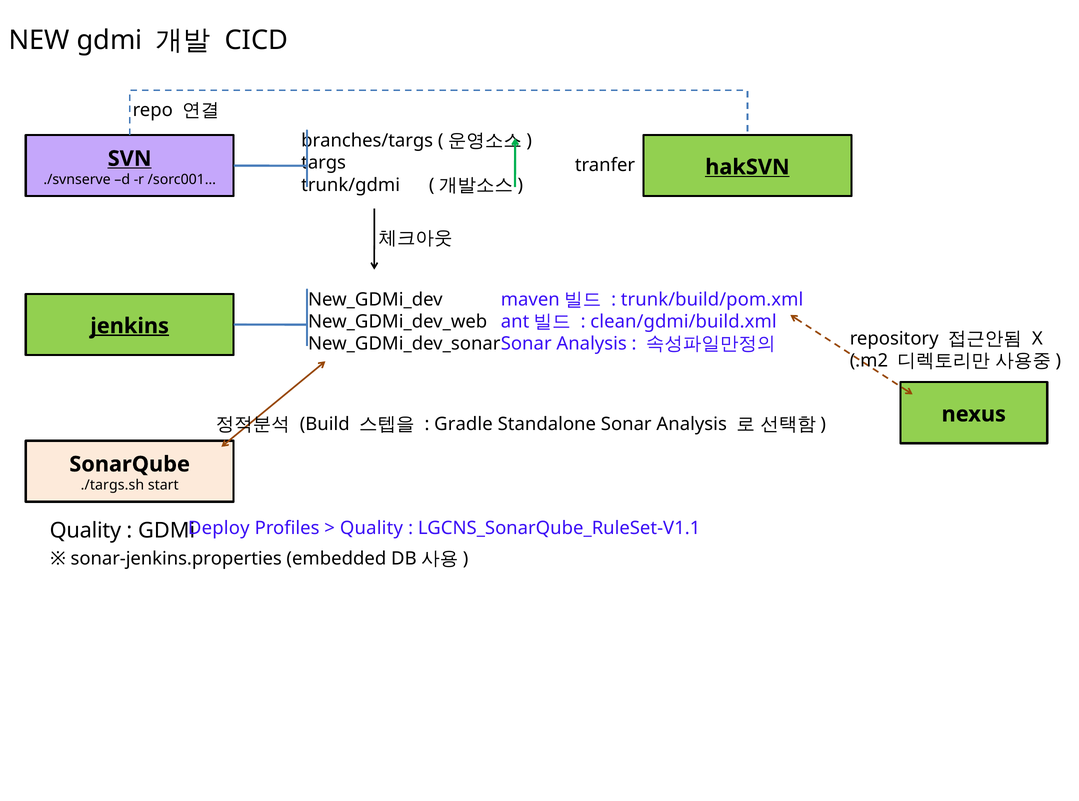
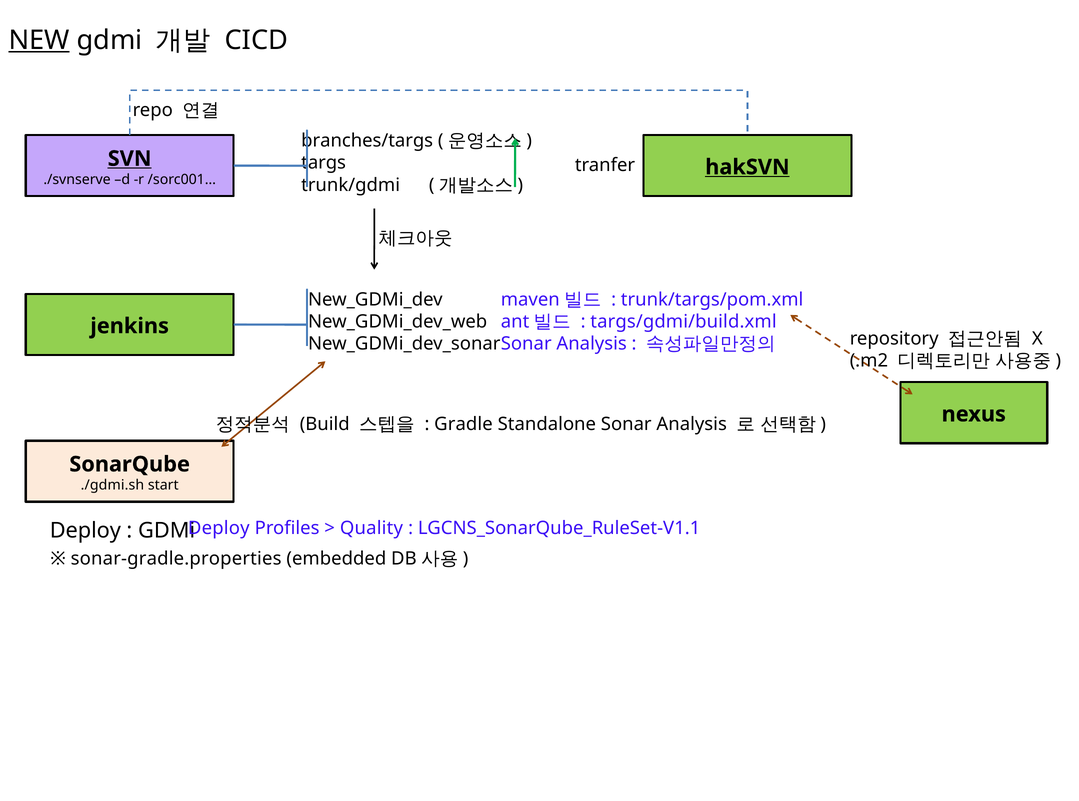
NEW underline: none -> present (39, 40)
trunk/build/pom.xml: trunk/build/pom.xml -> trunk/targs/pom.xml (712, 300)
clean/gdmi/build.xml: clean/gdmi/build.xml -> targs/gdmi/build.xml (684, 322)
jenkins underline: present -> none (130, 326)
./targs.sh: ./targs.sh -> ./gdmi.sh (112, 486)
Quality: Quality -> Deploy (85, 531)
sonar-jenkins.properties: sonar-jenkins.properties -> sonar-gradle.properties (176, 559)
